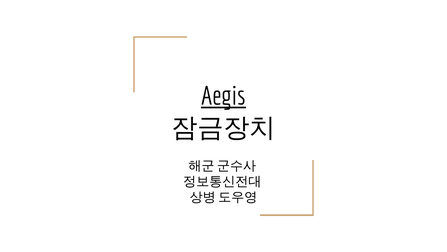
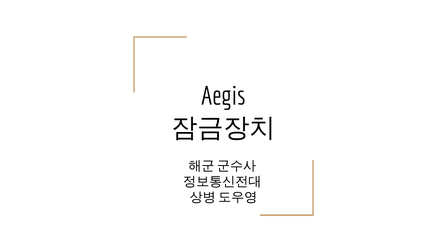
Aegis underline: present -> none (223, 96)
